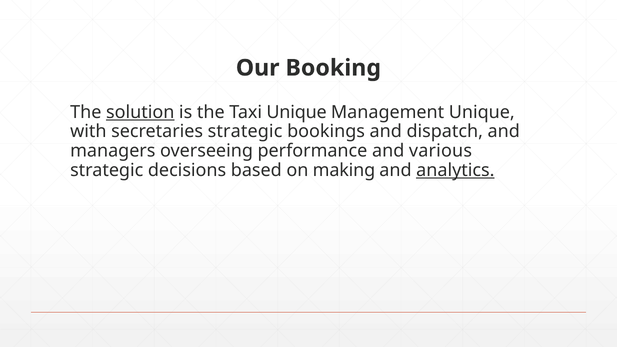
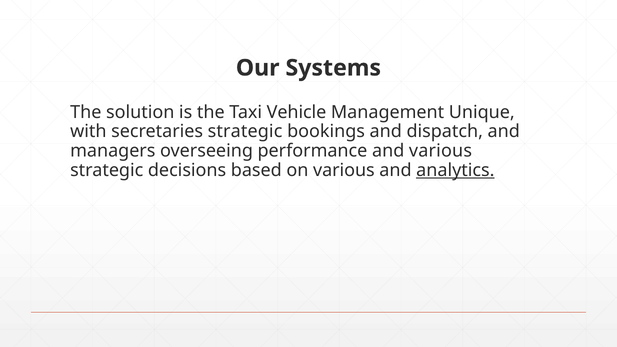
Booking: Booking -> Systems (333, 68)
solution underline: present -> none (140, 112)
Taxi Unique: Unique -> Vehicle (297, 112)
on making: making -> various (344, 170)
